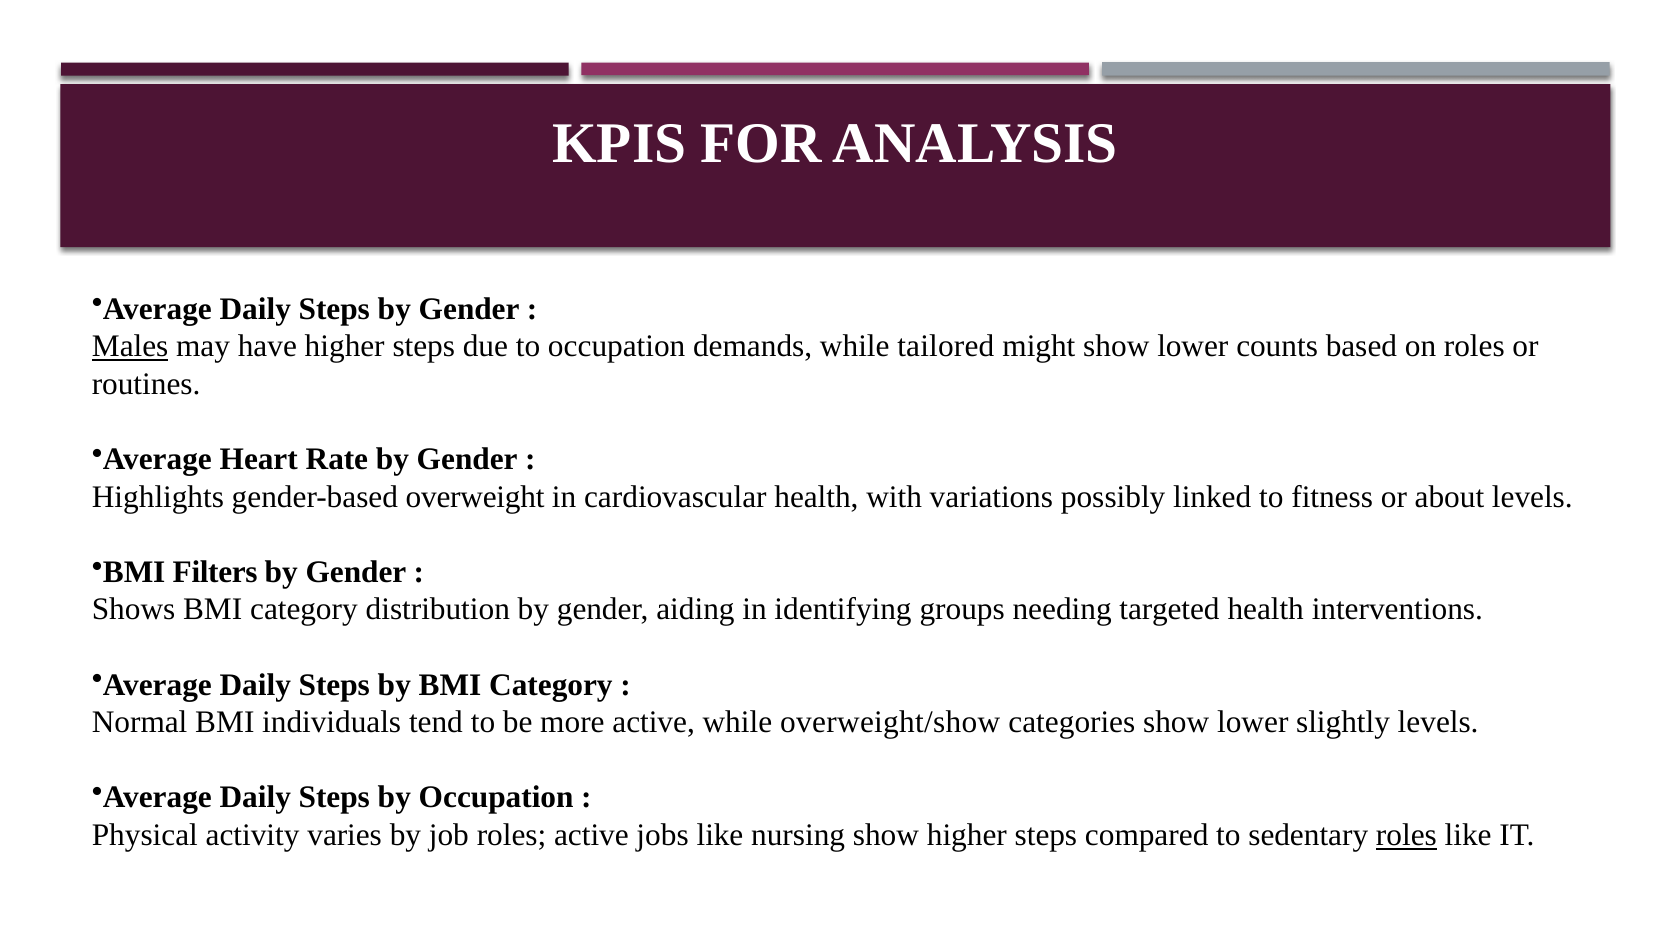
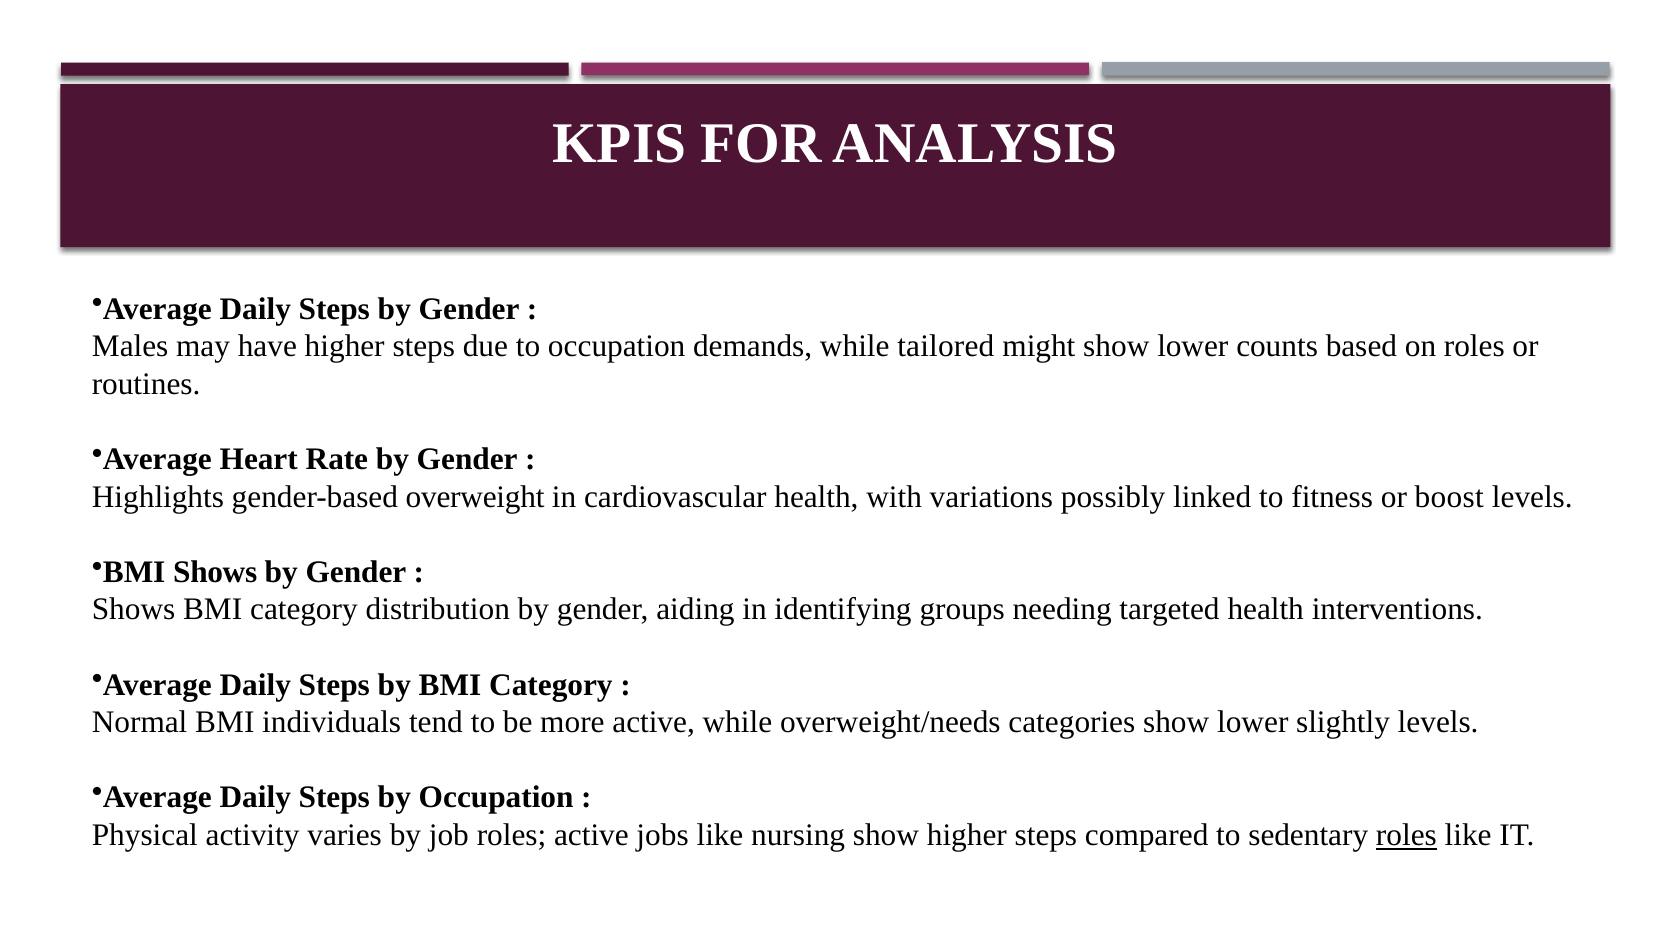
Males underline: present -> none (130, 346)
about: about -> boost (1449, 497)
BMI Filters: Filters -> Shows (215, 572)
overweight/show: overweight/show -> overweight/needs (890, 722)
